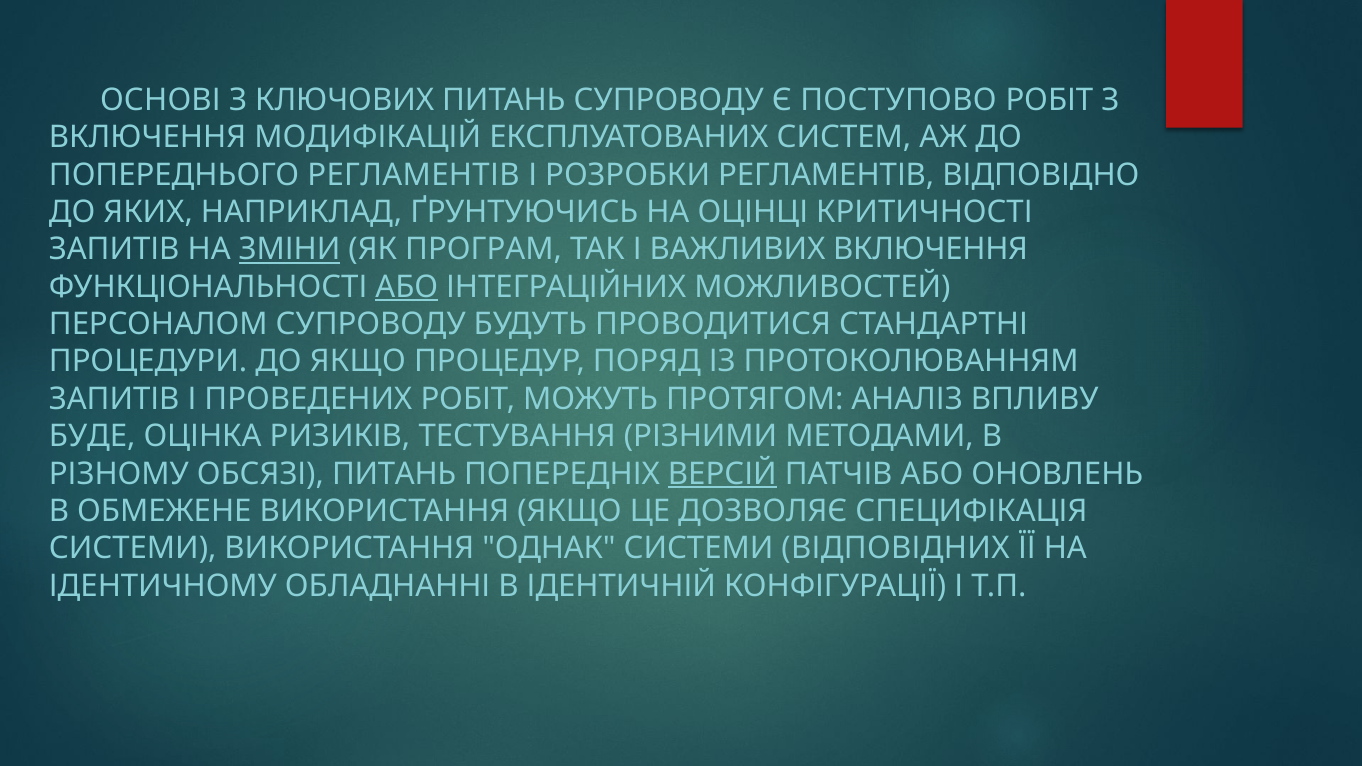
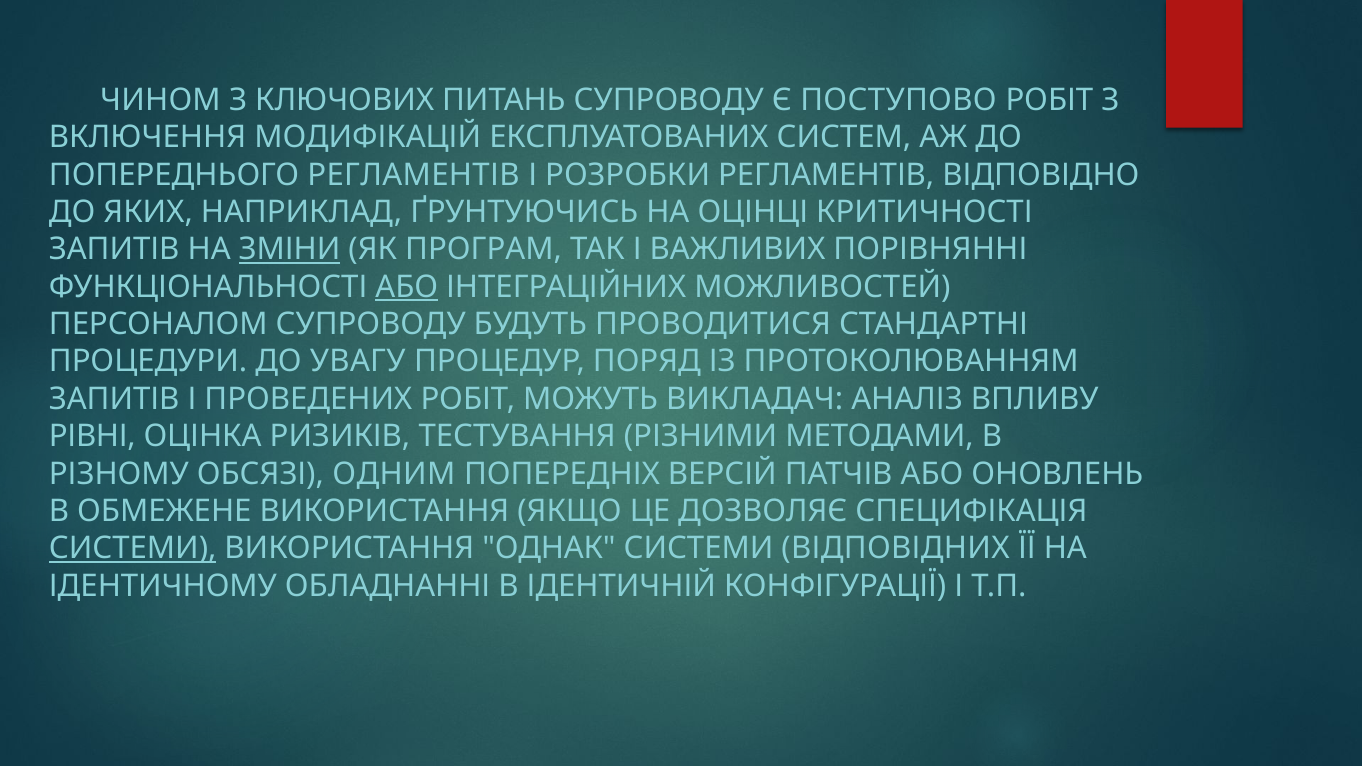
ОСНОВІ: ОСНОВІ -> ЧИНОМ (160, 100)
ВАЖЛИВИХ ВКЛЮЧЕННЯ: ВКЛЮЧЕННЯ -> ПОРІВНЯННІ (930, 250)
ДО ЯКЩО: ЯКЩО -> УВАГУ (358, 362)
ПРОТЯГОМ: ПРОТЯГОМ -> ВИКЛАДАЧ (755, 399)
БУДЕ: БУДЕ -> РІВНІ (92, 437)
ОБСЯЗІ ПИТАНЬ: ПИТАНЬ -> ОДНИМ (394, 474)
ВЕРСІЙ underline: present -> none (722, 474)
СИСТЕМИ underline: none -> present (133, 549)
